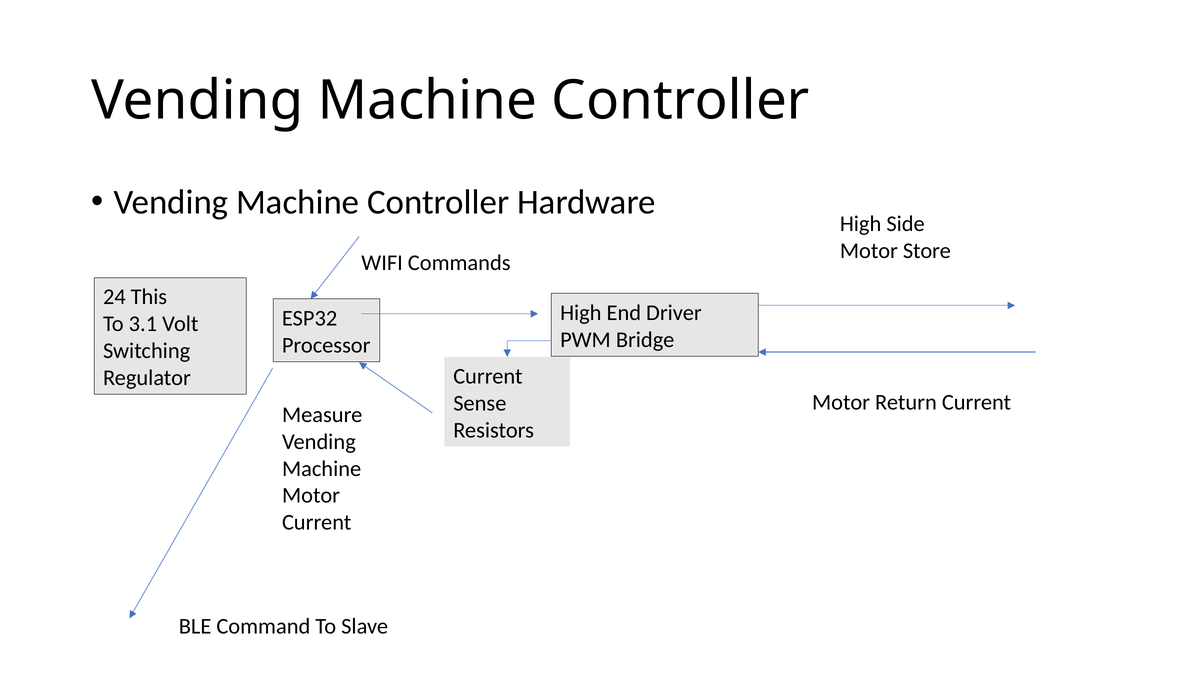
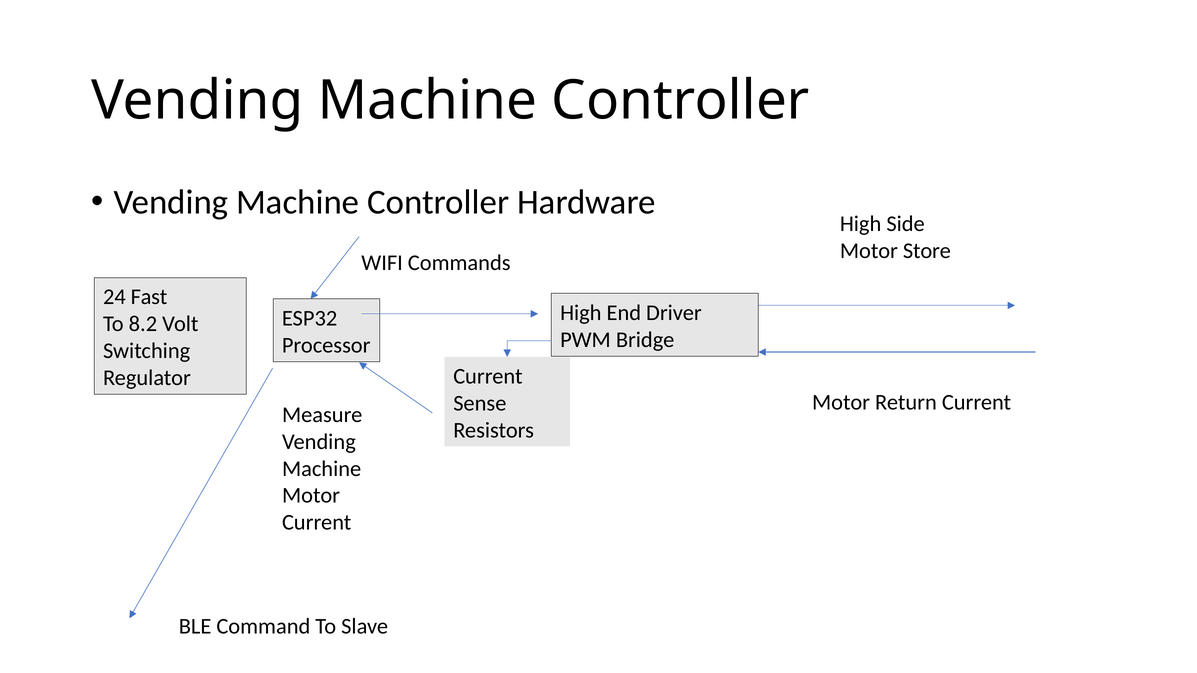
This: This -> Fast (149, 297)
3.1: 3.1 -> 8.2 (143, 324)
